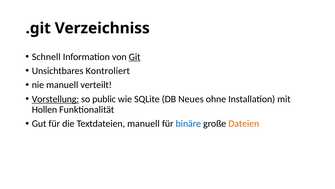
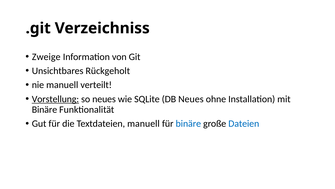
Schnell: Schnell -> Zweige (46, 57)
Git underline: present -> none (135, 57)
Kontroliert: Kontroliert -> Rückgeholt (108, 71)
so public: public -> neues (104, 99)
Hollen: Hollen -> Binäre (44, 109)
Dateien colour: orange -> blue (244, 123)
